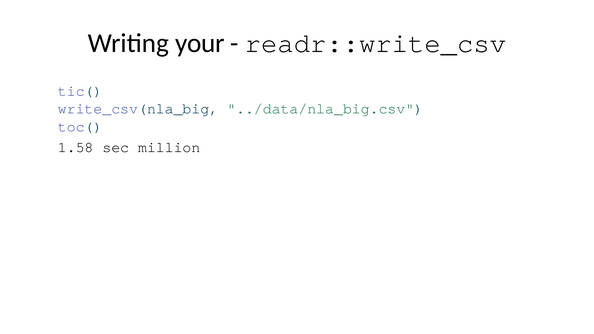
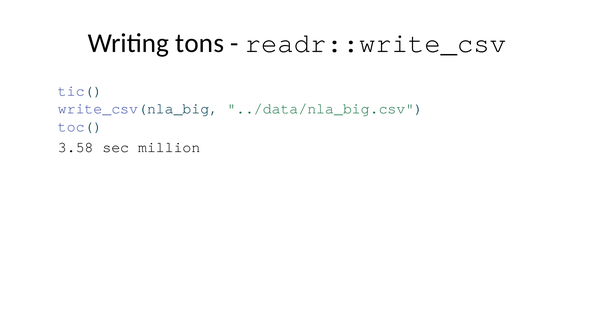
your: your -> tons (200, 43)
1.58: 1.58 -> 3.58 (76, 147)
